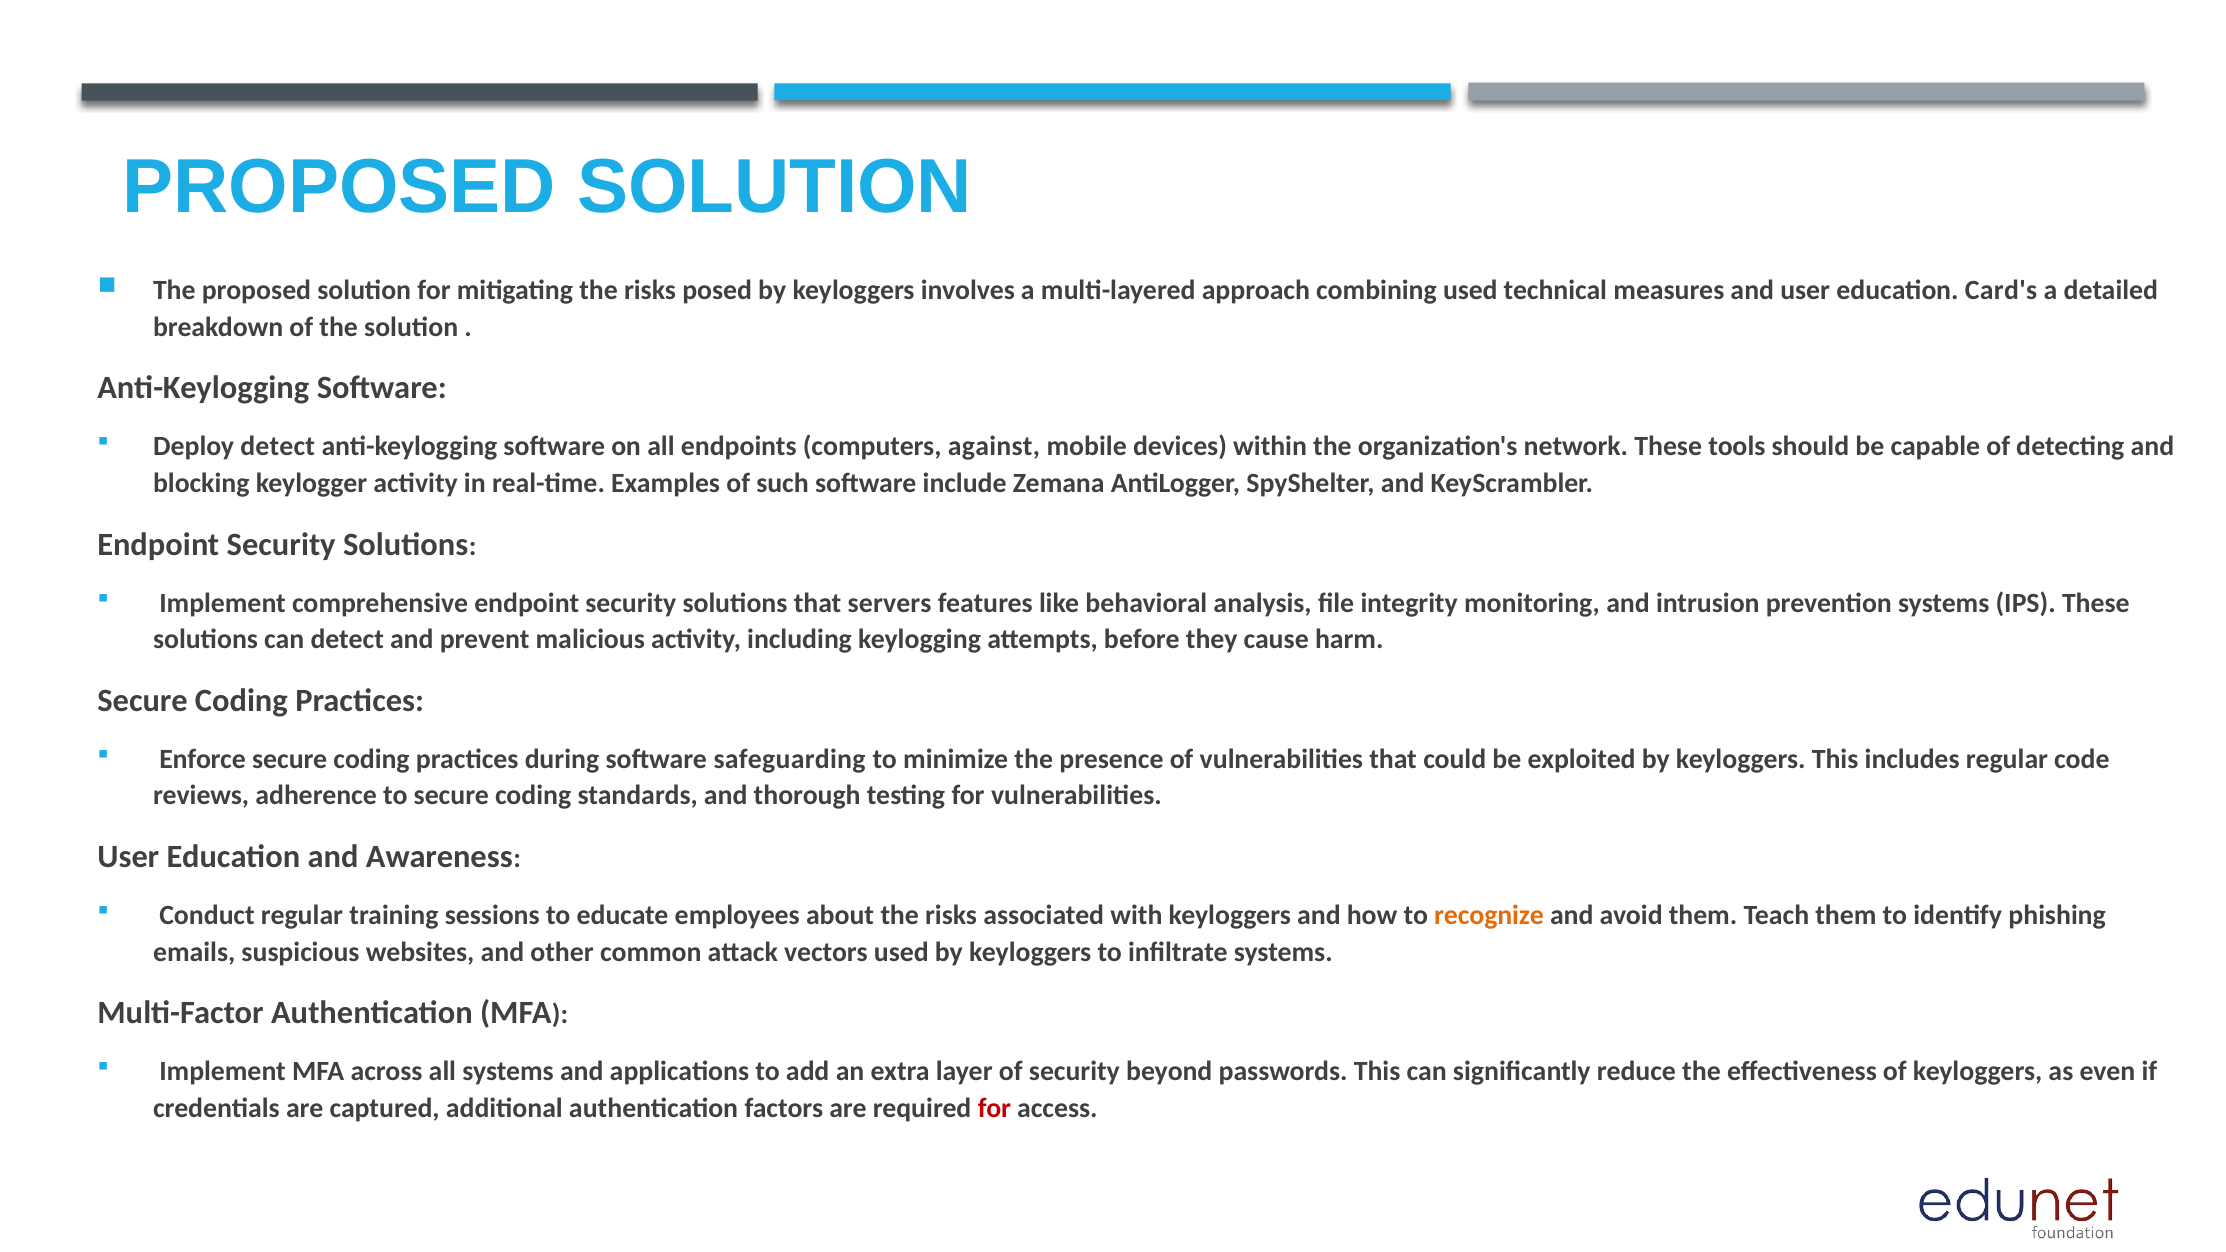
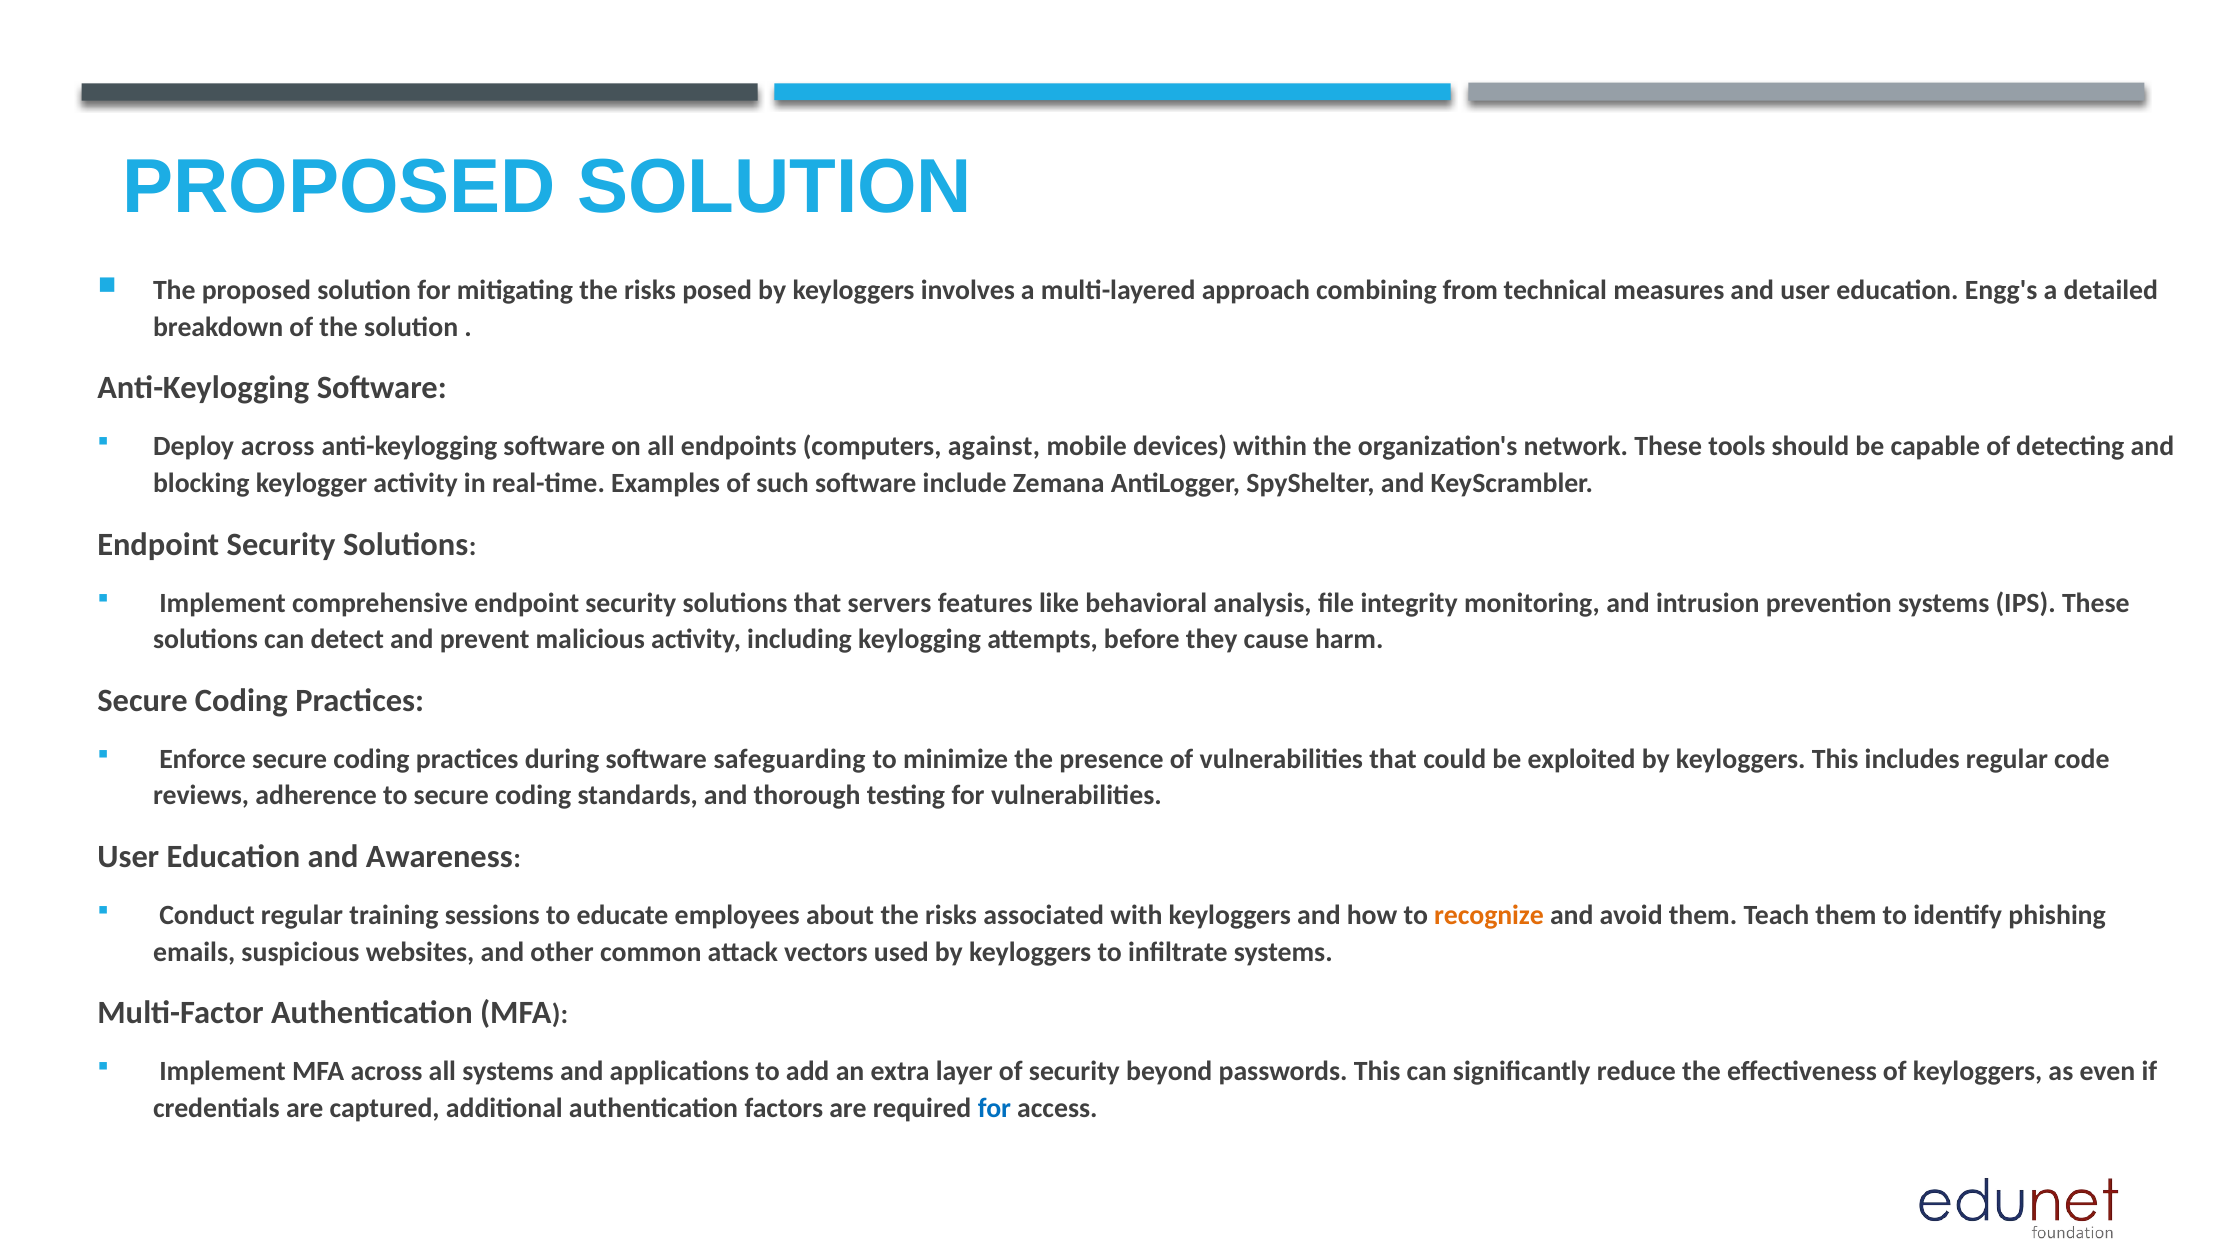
combining used: used -> from (1470, 291)
Card's: Card's -> Engg's (2001, 291)
Deploy detect: detect -> across (278, 447)
for colour: red -> blue (994, 1108)
